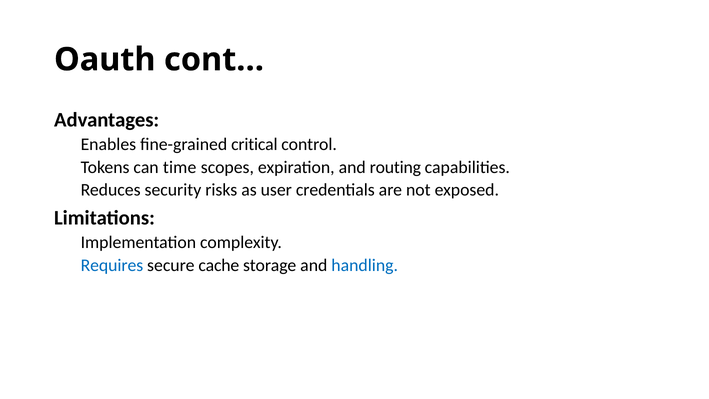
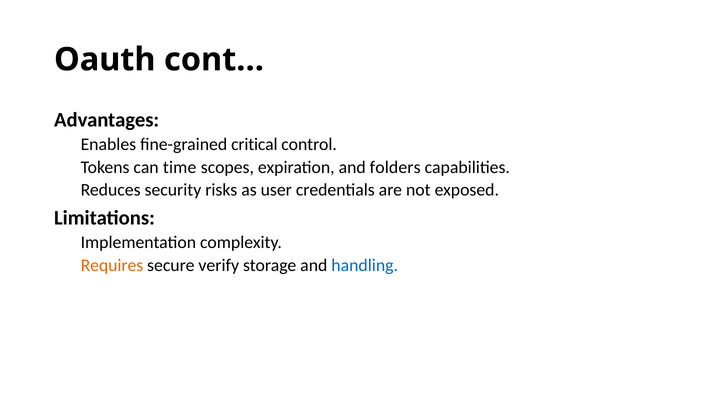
routing: routing -> folders (395, 167)
Requires colour: blue -> orange (112, 265)
cache: cache -> verify (219, 265)
